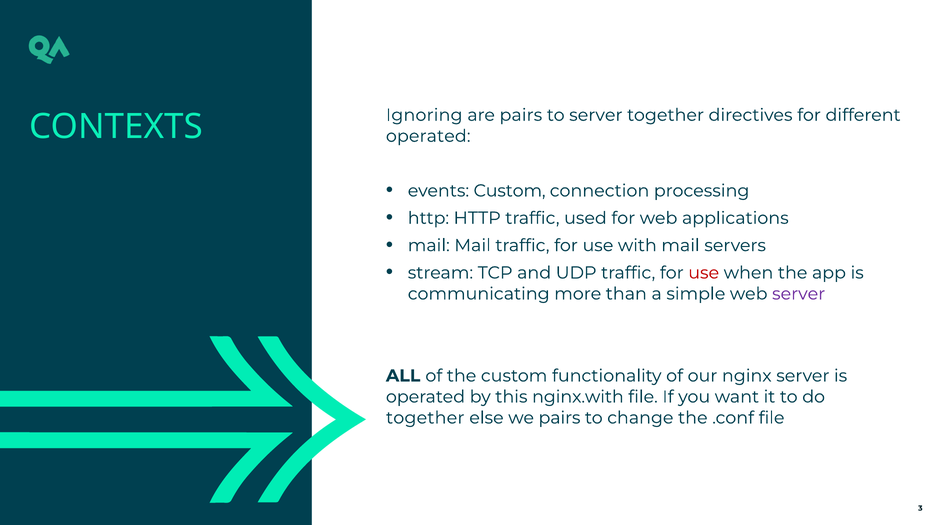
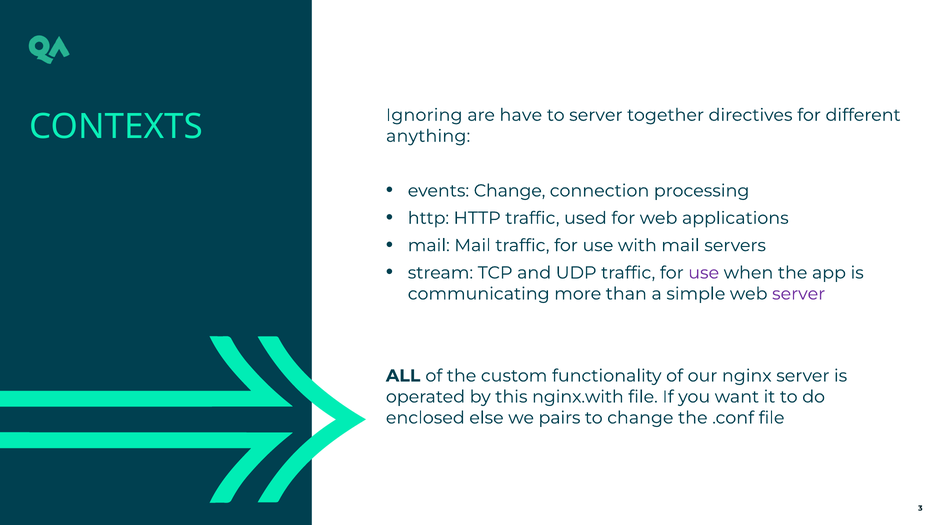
are pairs: pairs -> have (521, 115)
operated: operated -> anything (428, 136)
events Custom: Custom -> Change (510, 191)
use colour: red -> purple (704, 273)
together: together -> enclosed (425, 418)
